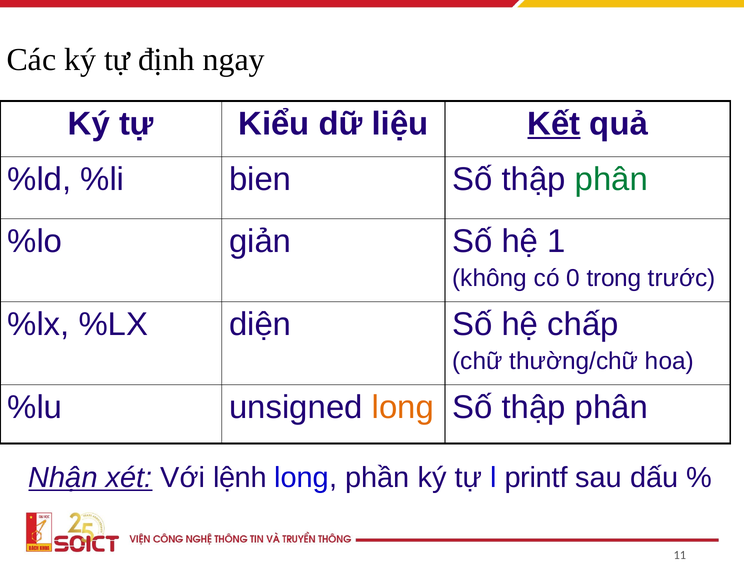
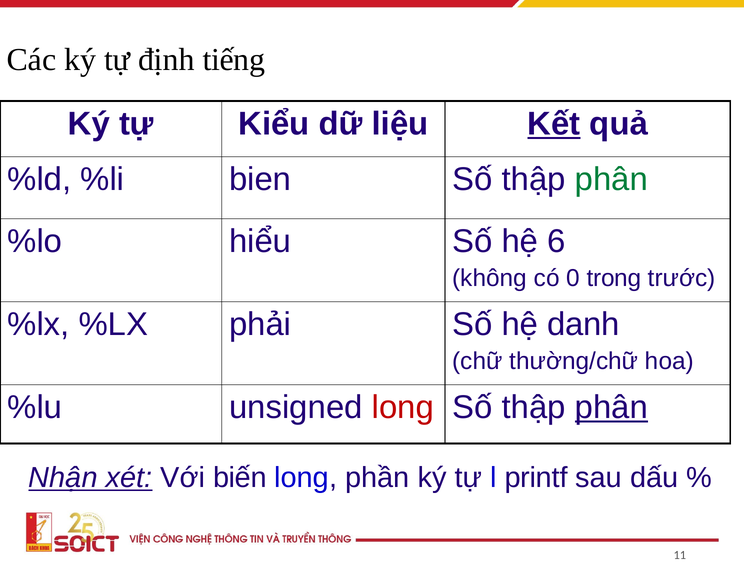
ngay: ngay -> tiếng (234, 60)
giản: giản -> hiểu (260, 241)
1: 1 -> 6 (557, 241)
diện: diện -> phải (260, 324)
chấp: chấp -> danh (583, 324)
long colour: orange -> red (403, 407)
phân underline: none -> present (611, 407)
lệnh: lệnh -> biến (240, 478)
